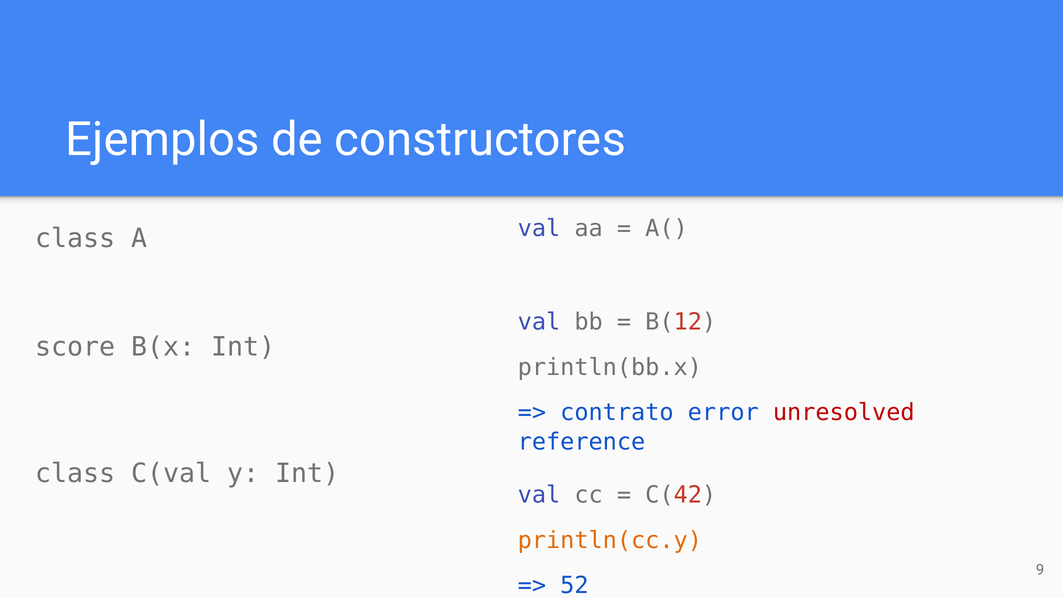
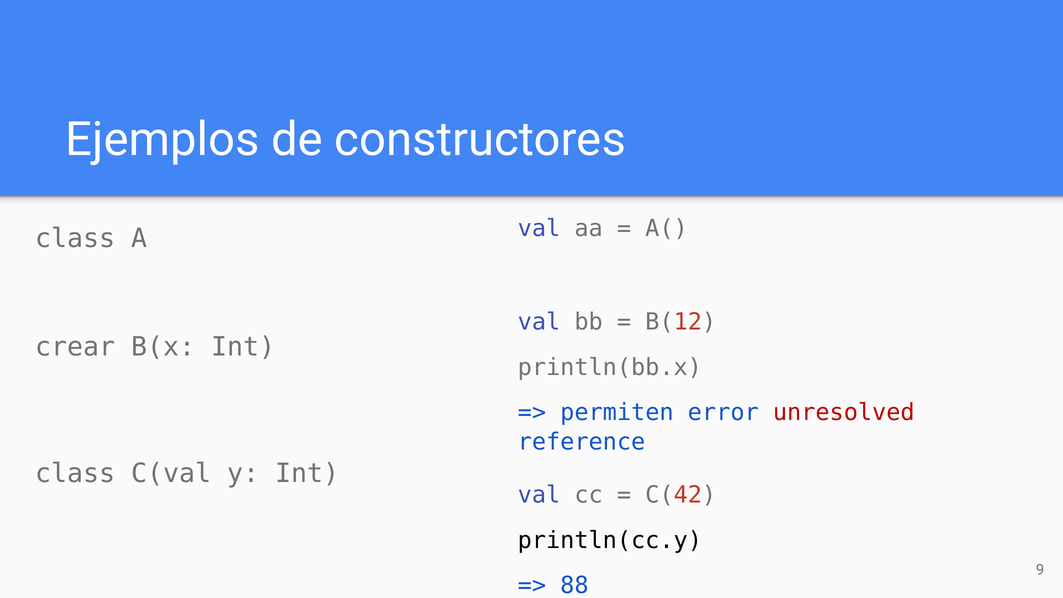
score: score -> crear (75, 347)
contrato: contrato -> permiten (617, 413)
println(cc.y colour: orange -> black (610, 540)
52: 52 -> 88 (574, 585)
